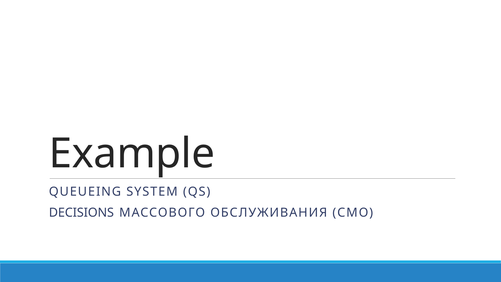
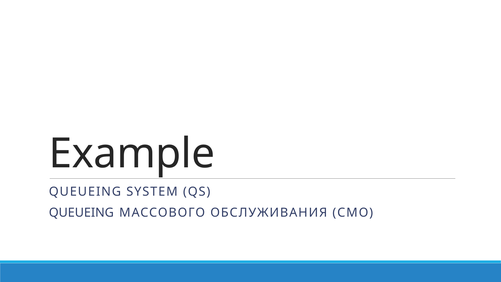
DECISIONS: DECISIONS -> QUEUEING (81, 212)
